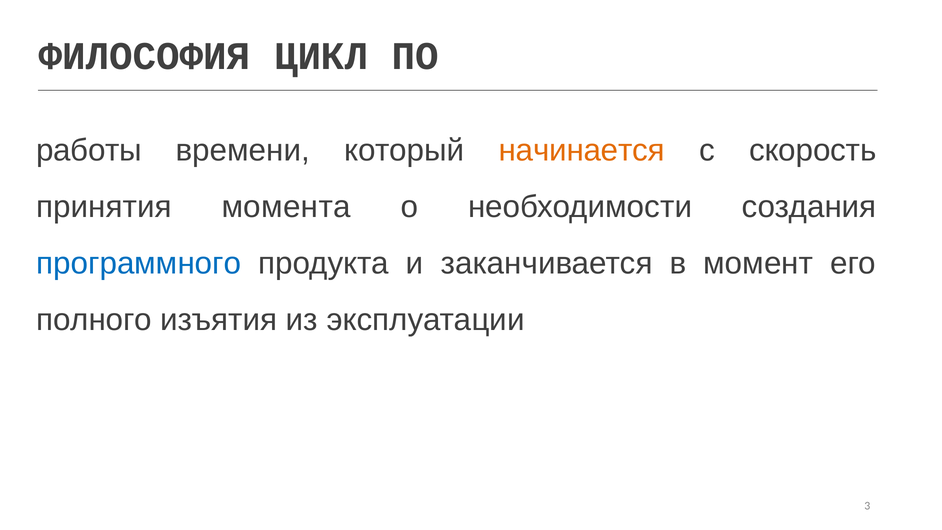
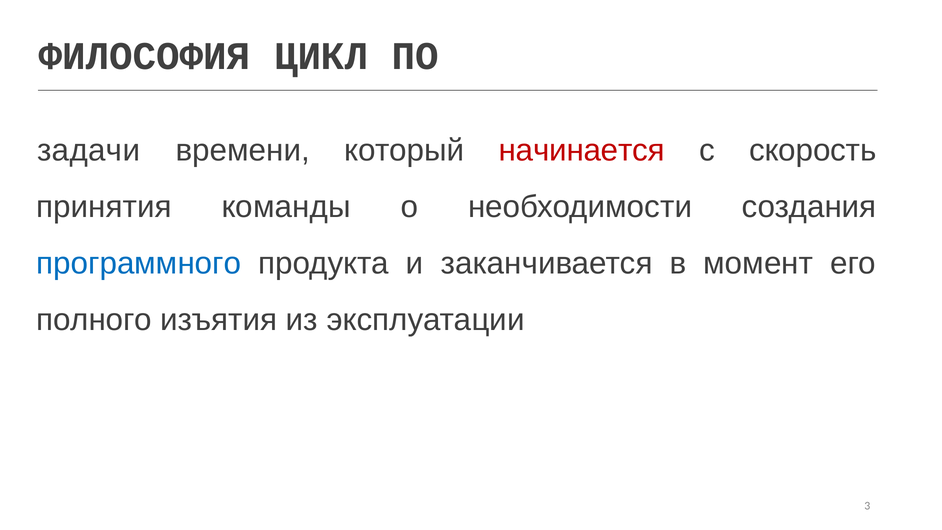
работы: работы -> задачи (89, 150)
начинается colour: orange -> red (582, 150)
момента: момента -> команды (286, 207)
